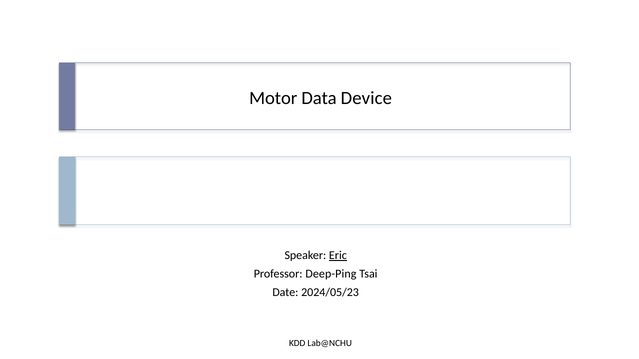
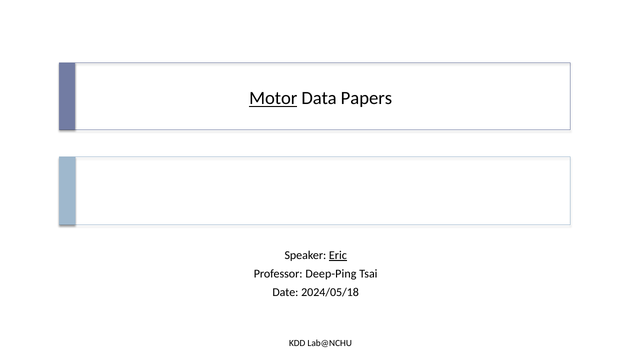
Motor underline: none -> present (273, 98)
Device: Device -> Papers (366, 98)
2024/05/23: 2024/05/23 -> 2024/05/18 (330, 292)
